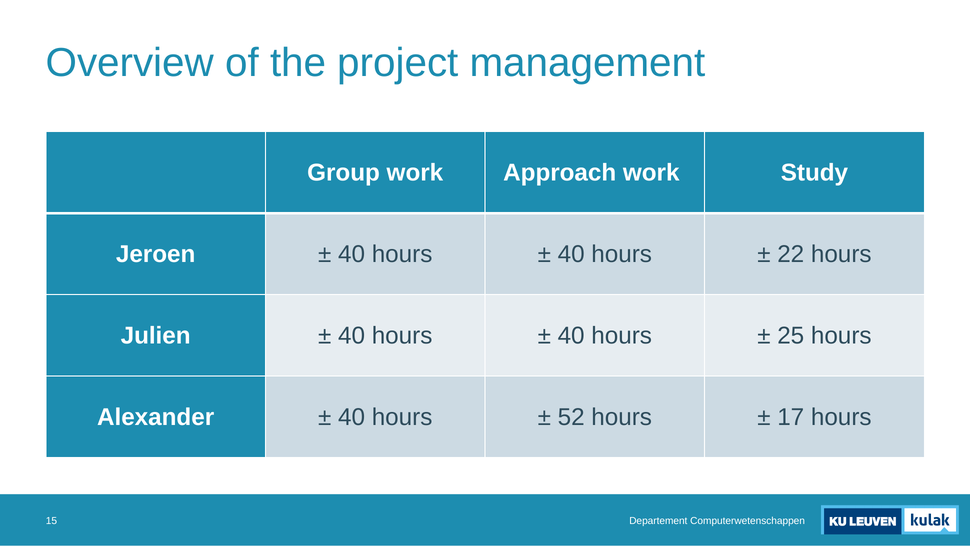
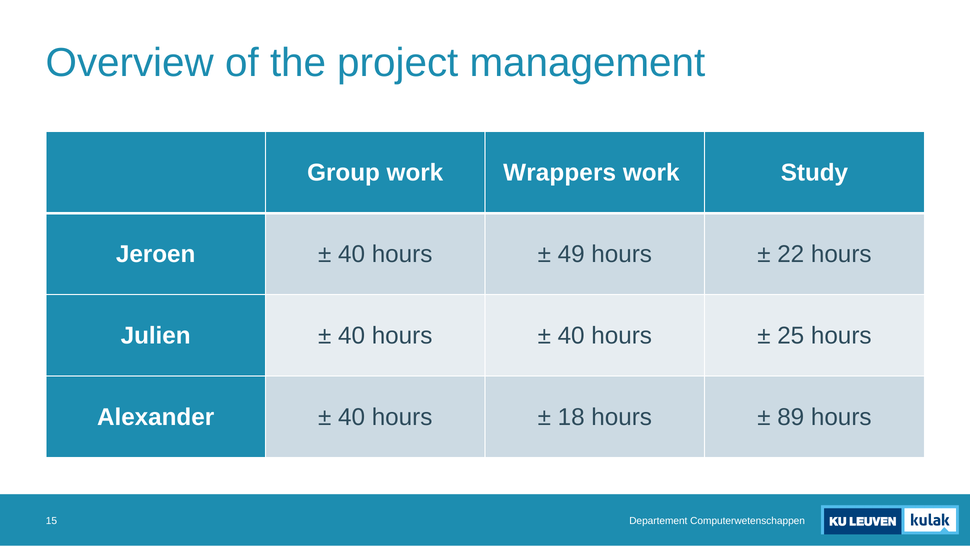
Approach: Approach -> Wrappers (560, 173)
40: 40 -> 49 (571, 254)
52: 52 -> 18 (571, 417)
17: 17 -> 89 (791, 417)
